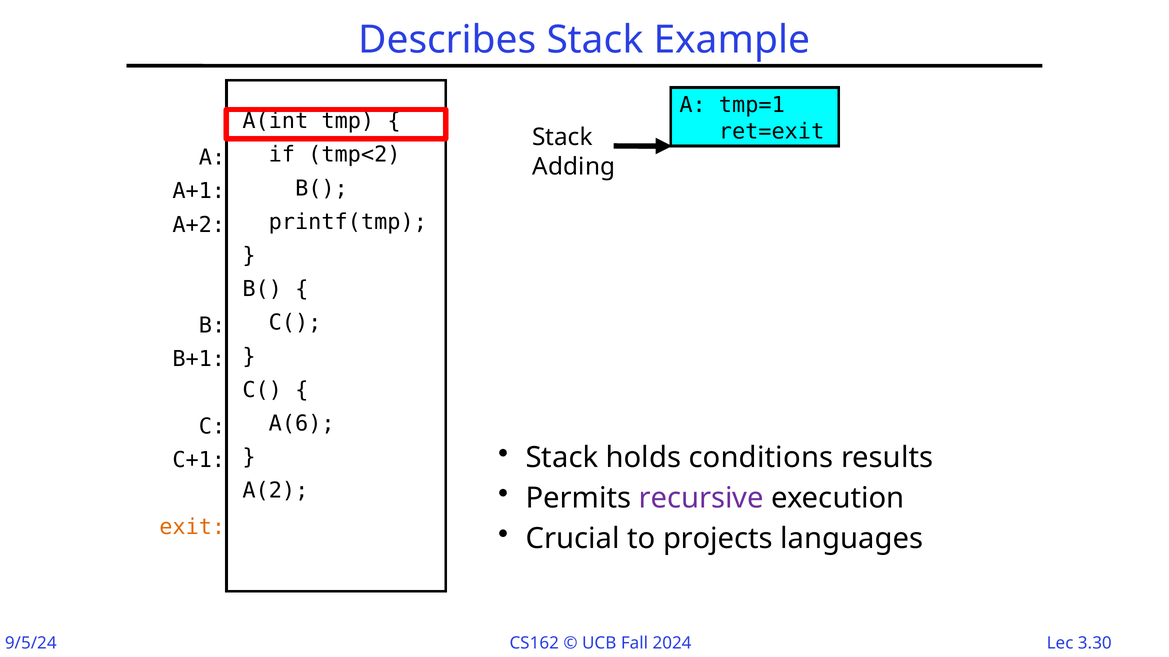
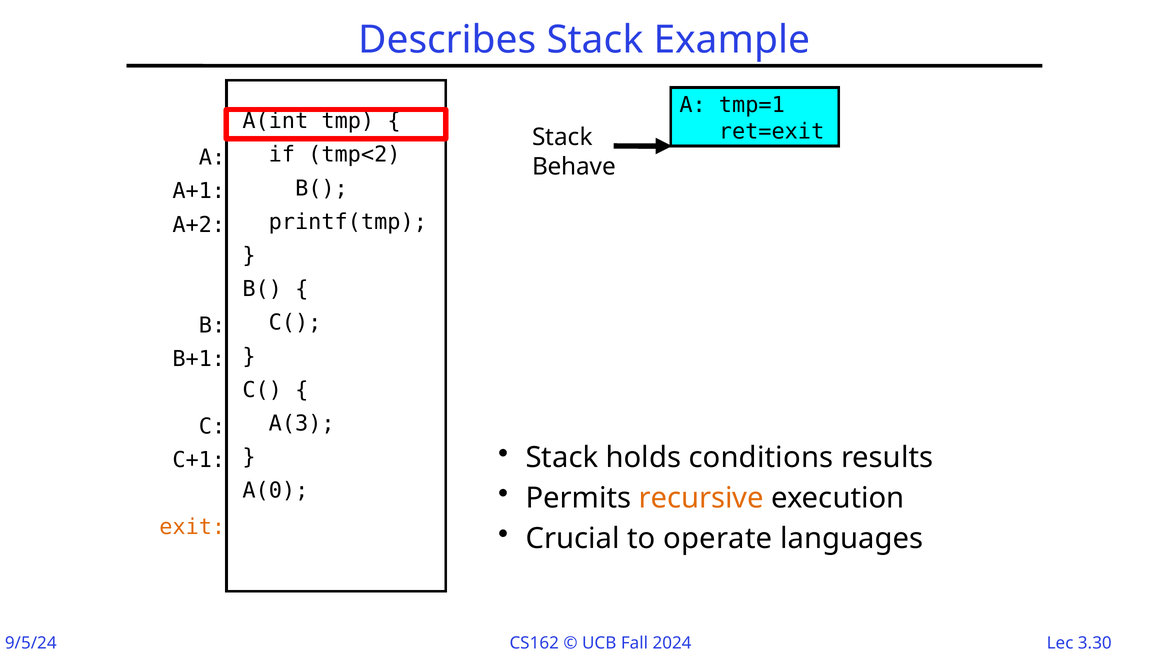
Adding: Adding -> Behave (574, 167)
A(6: A(6 -> A(3 (302, 424)
A(2: A(2 -> A(0 (275, 491)
recursive colour: purple -> orange (701, 499)
projects: projects -> operate (718, 539)
